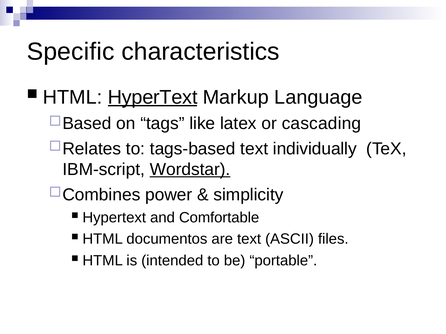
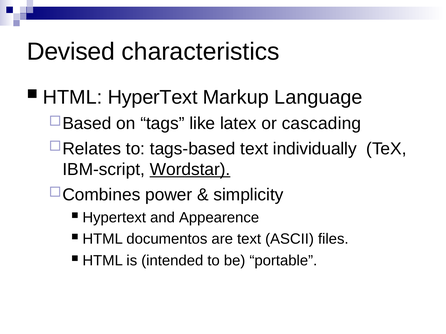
Specific: Specific -> Devised (71, 52)
HyperText underline: present -> none (153, 97)
Comfortable: Comfortable -> Appearence (219, 218)
